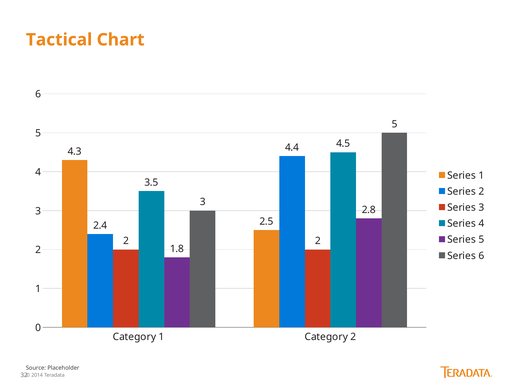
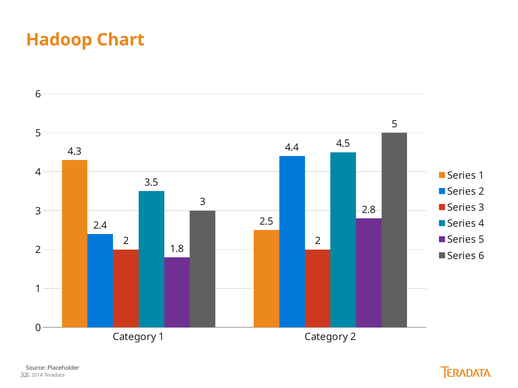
Tactical: Tactical -> Hadoop (59, 40)
